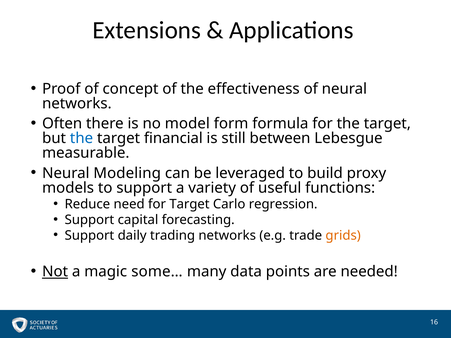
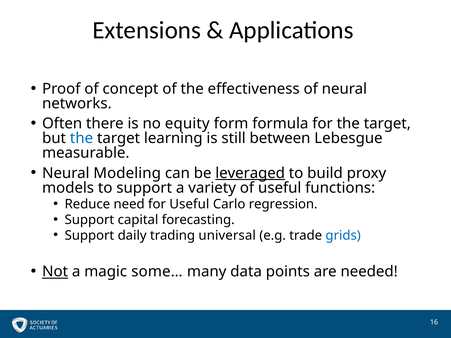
model: model -> equity (187, 124)
financial: financial -> learning (173, 138)
leveraged underline: none -> present (250, 173)
for Target: Target -> Useful (189, 204)
trading networks: networks -> universal (227, 236)
grids colour: orange -> blue (343, 236)
